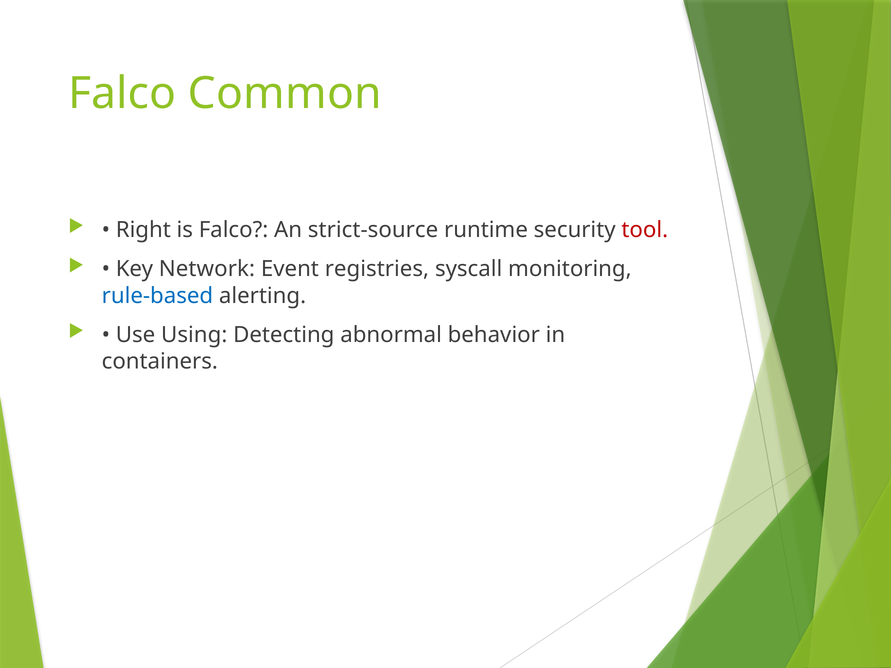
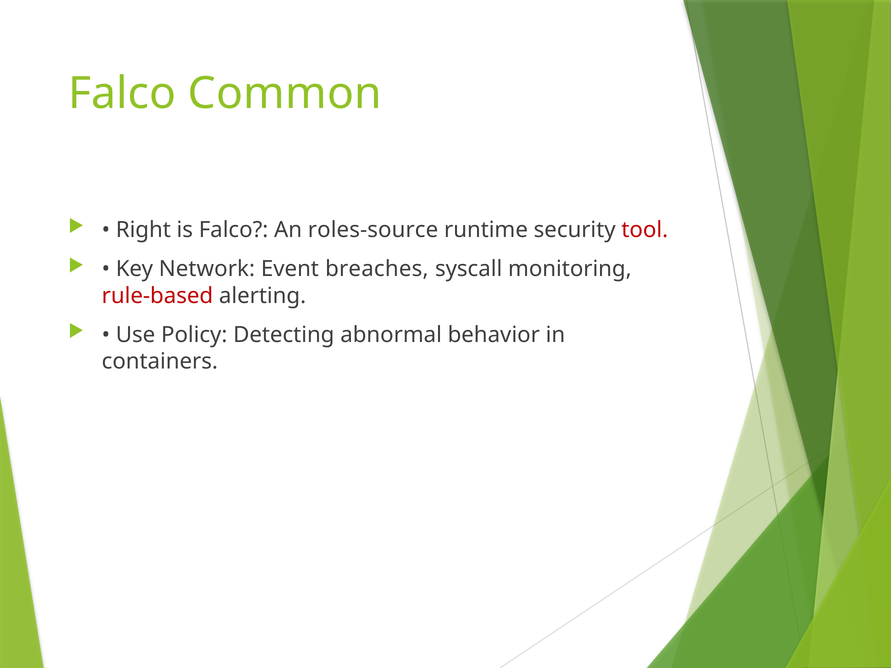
strict-source: strict-source -> roles-source (373, 230)
registries: registries -> breaches (377, 269)
rule-based colour: blue -> red (157, 296)
Using: Using -> Policy (194, 335)
